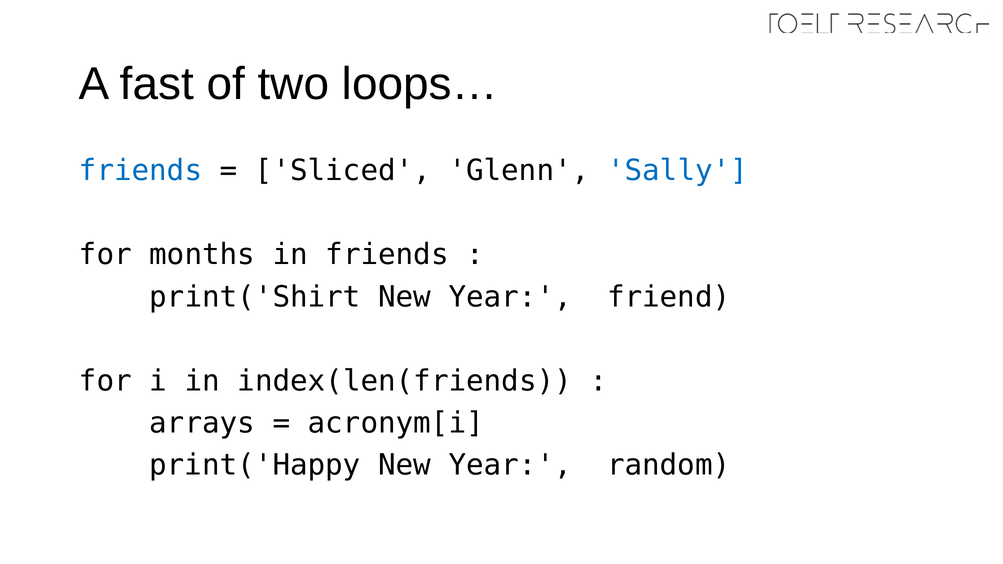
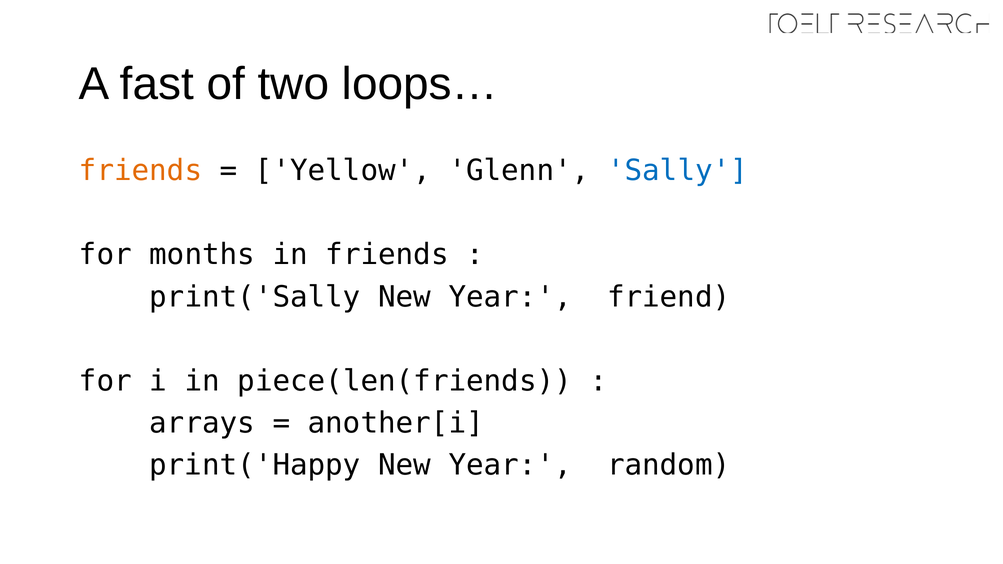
friends colour: blue -> orange (141, 171)
Sliced: Sliced -> Yellow (343, 171)
print('Shirt: print('Shirt -> print('Sally (255, 297)
index(len(friends: index(len(friends -> piece(len(friends (405, 381)
acronym[i: acronym[i -> another[i (396, 423)
